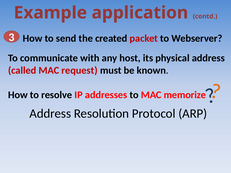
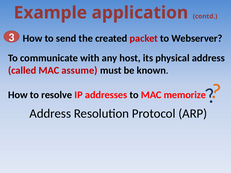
request: request -> assume (79, 70)
